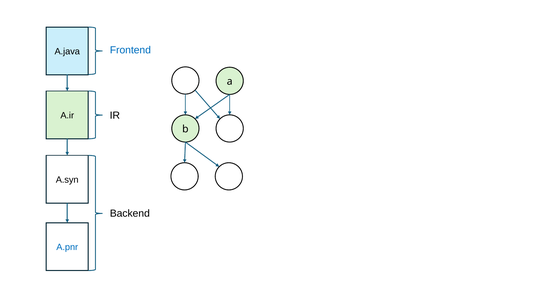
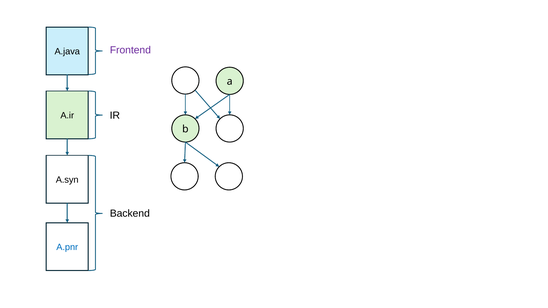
Frontend colour: blue -> purple (130, 50)
